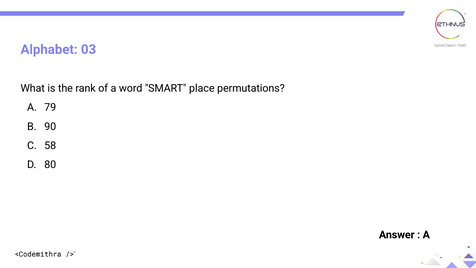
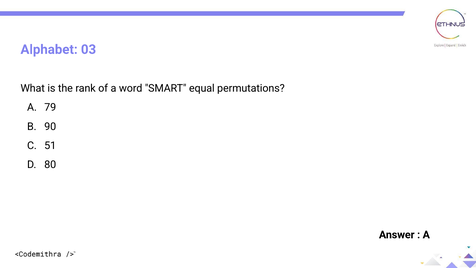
place: place -> equal (202, 88)
58: 58 -> 51 (50, 145)
